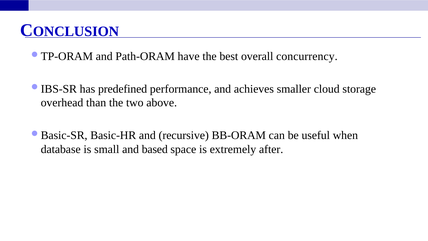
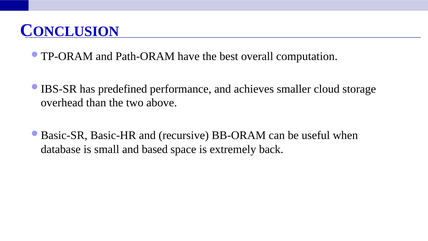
concurrency: concurrency -> computation (307, 56)
after: after -> back (271, 149)
